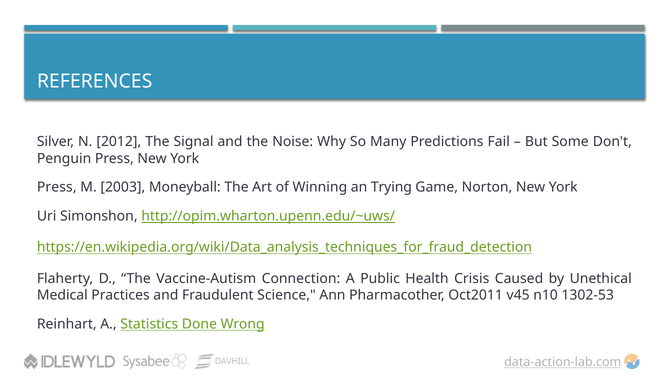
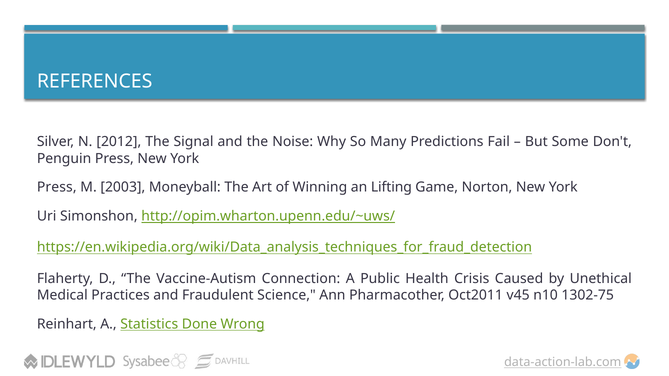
Trying: Trying -> Lifting (391, 187)
1302-53: 1302-53 -> 1302-75 (588, 295)
